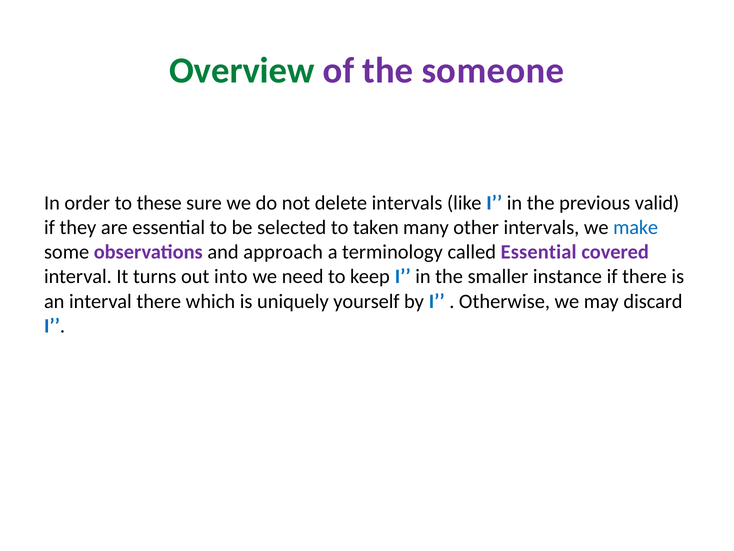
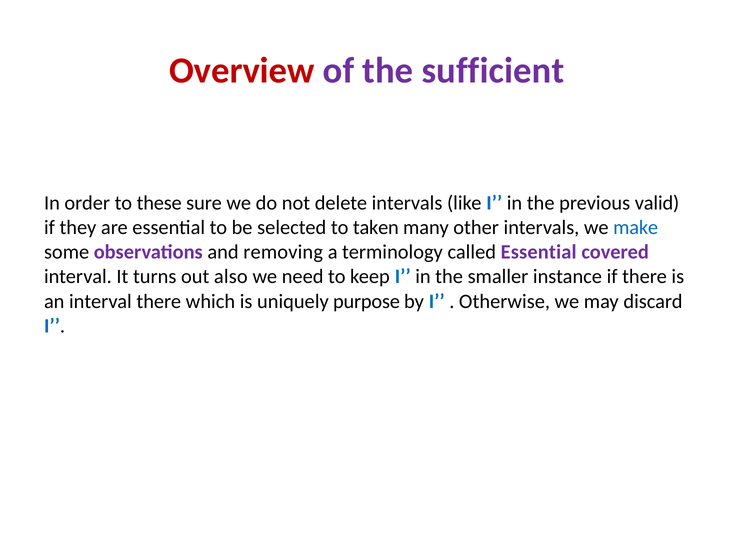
Overview colour: green -> red (242, 70)
someone: someone -> sufficient (493, 70)
approach: approach -> removing (283, 252)
into: into -> also (231, 276)
yourself: yourself -> purpose (367, 301)
